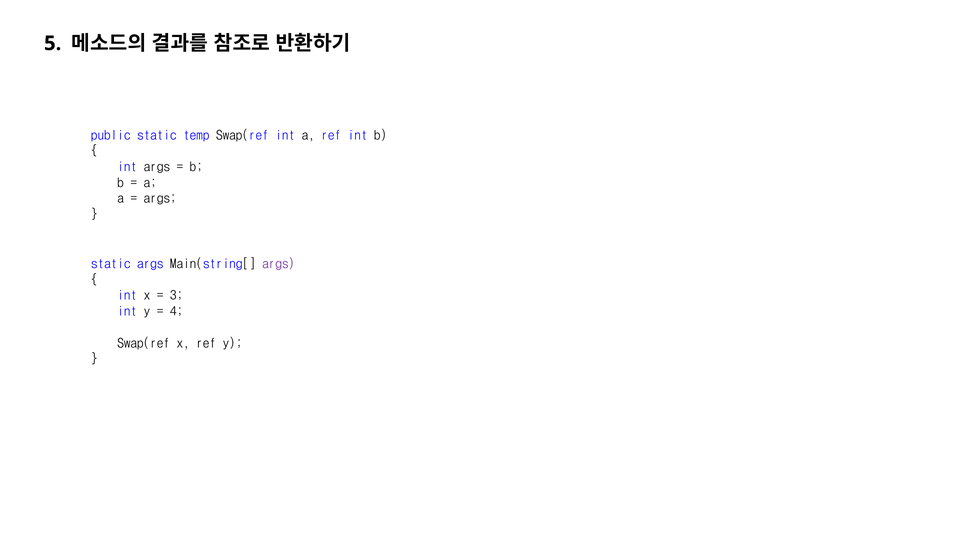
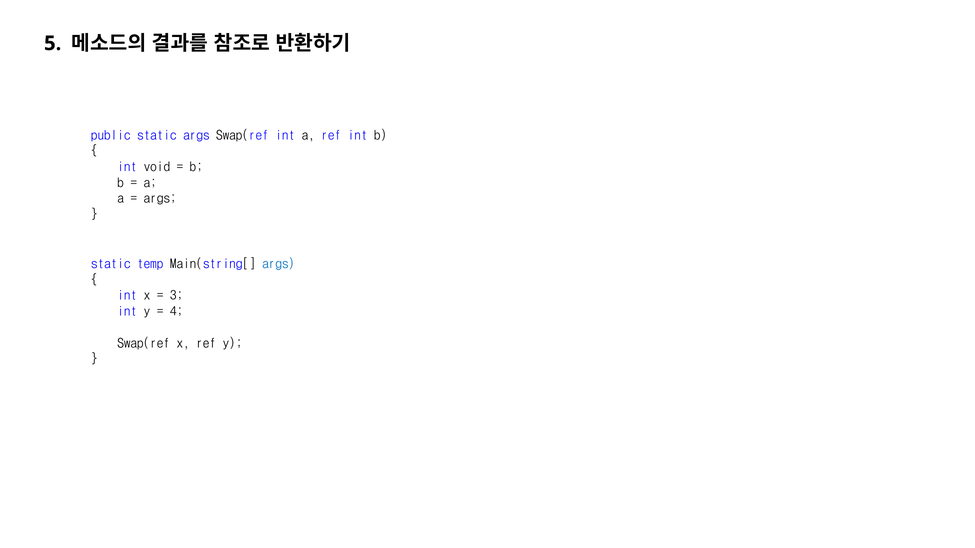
static temp: temp -> args (196, 135)
int args: args -> void (157, 167)
static args: args -> temp (150, 264)
args colour: purple -> blue (279, 264)
